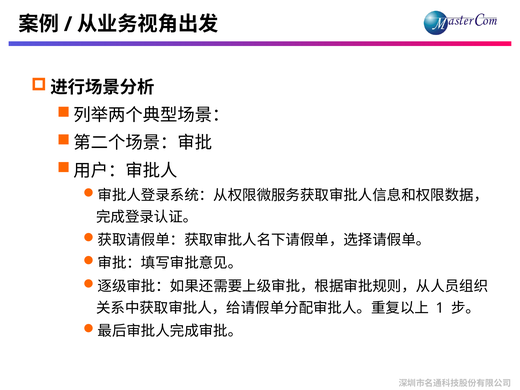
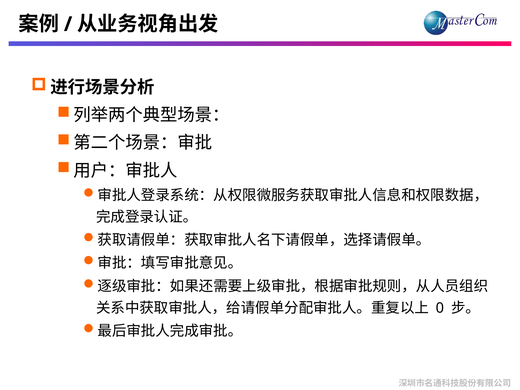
1: 1 -> 0 (440, 308)
